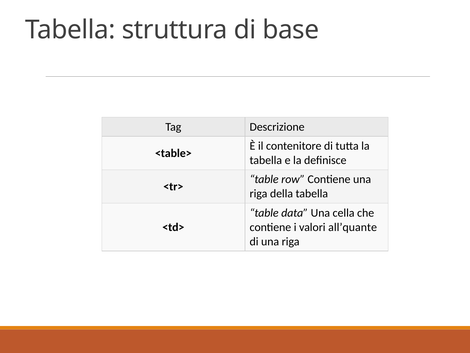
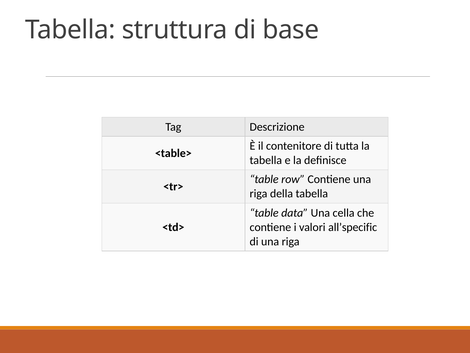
all’quante: all’quante -> all’specific (353, 227)
